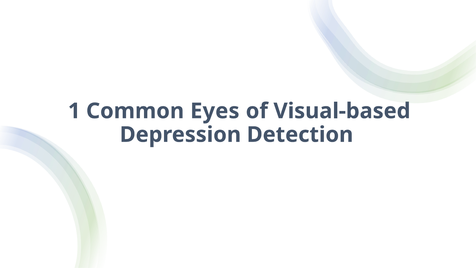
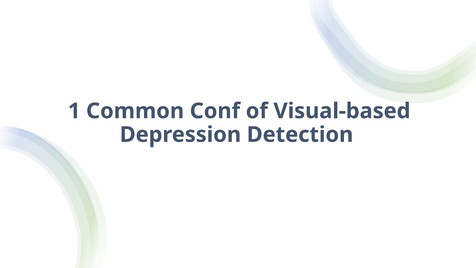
Eyes: Eyes -> Conf (215, 111)
